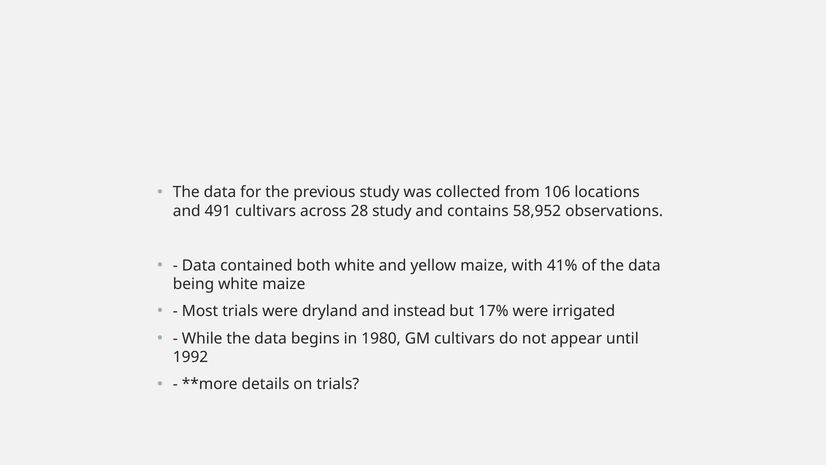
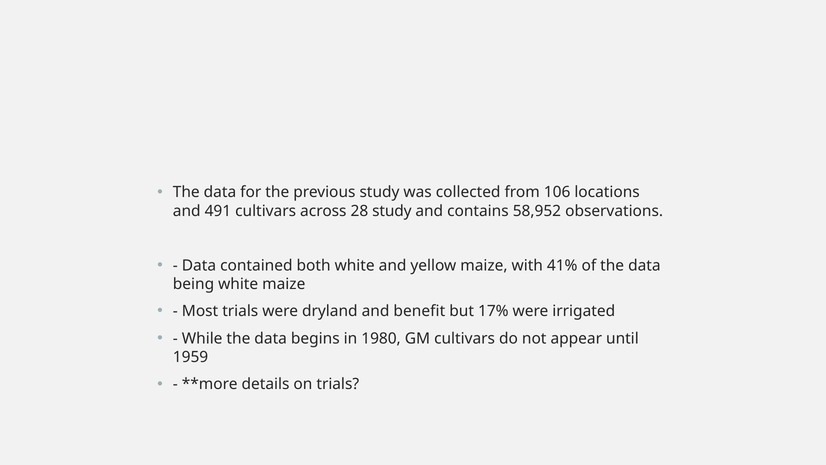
instead: instead -> benefit (419, 311)
1992: 1992 -> 1959 (191, 357)
